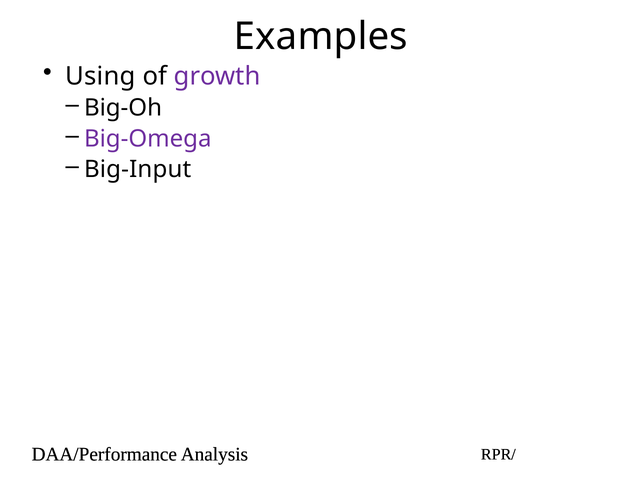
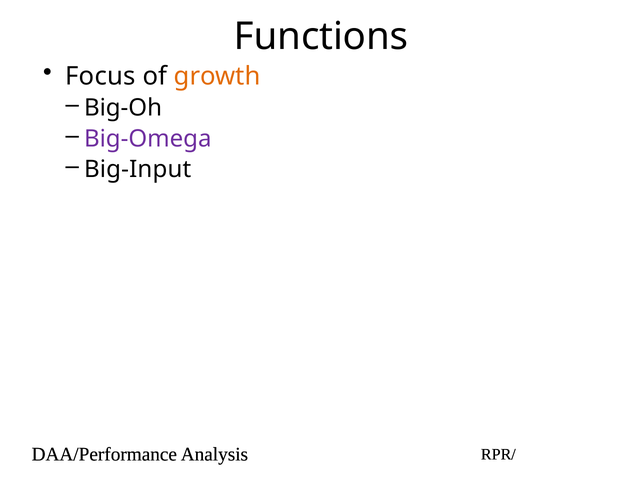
Examples: Examples -> Functions (321, 37)
Using: Using -> Focus (101, 76)
growth colour: purple -> orange (217, 76)
